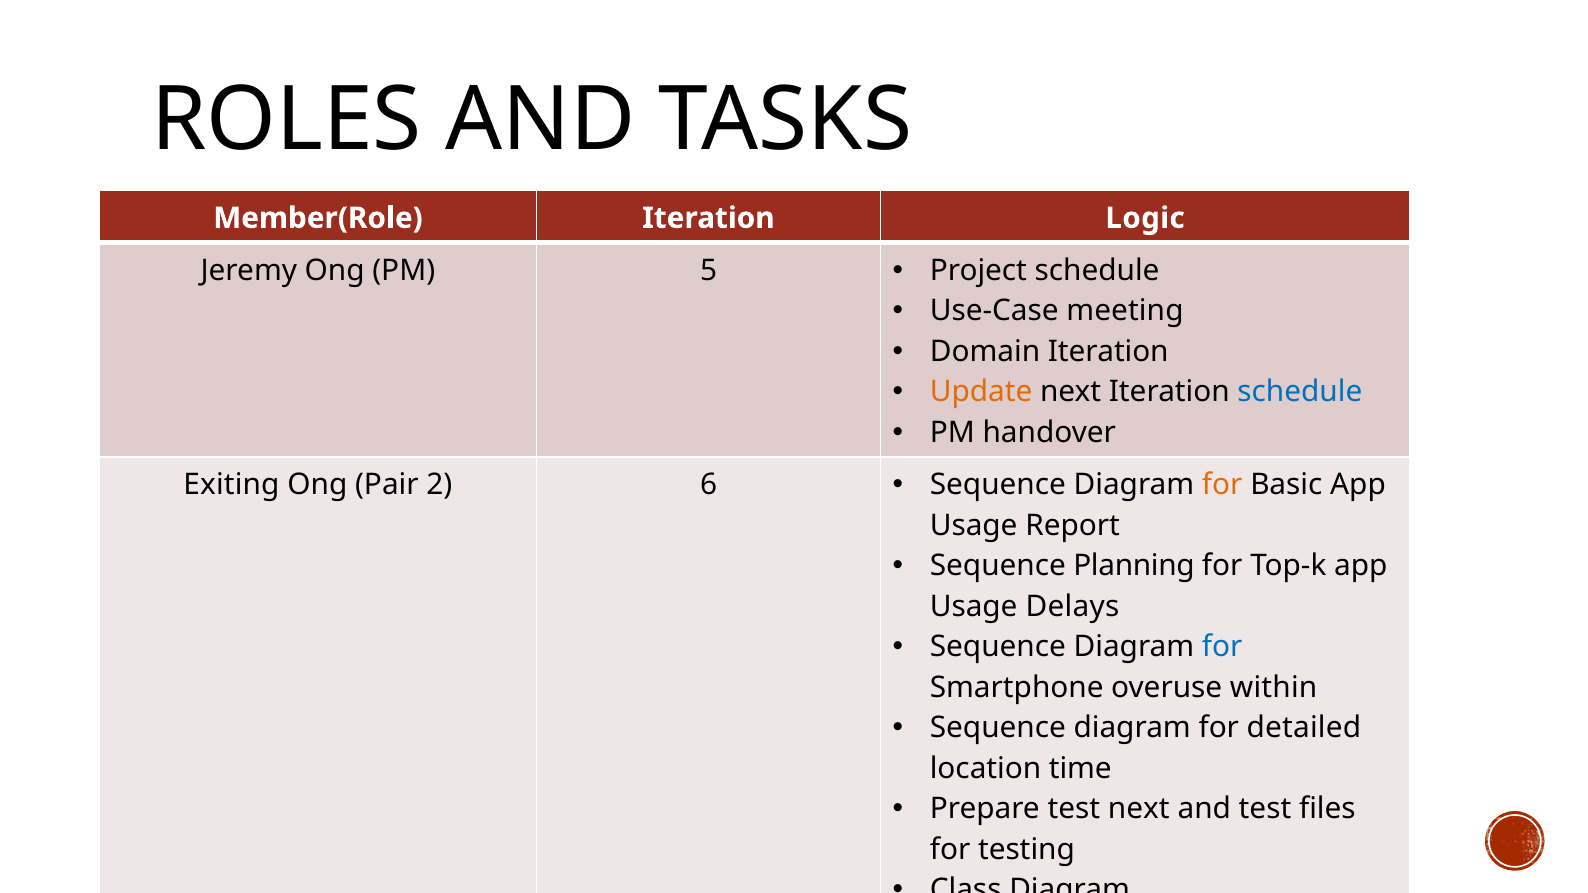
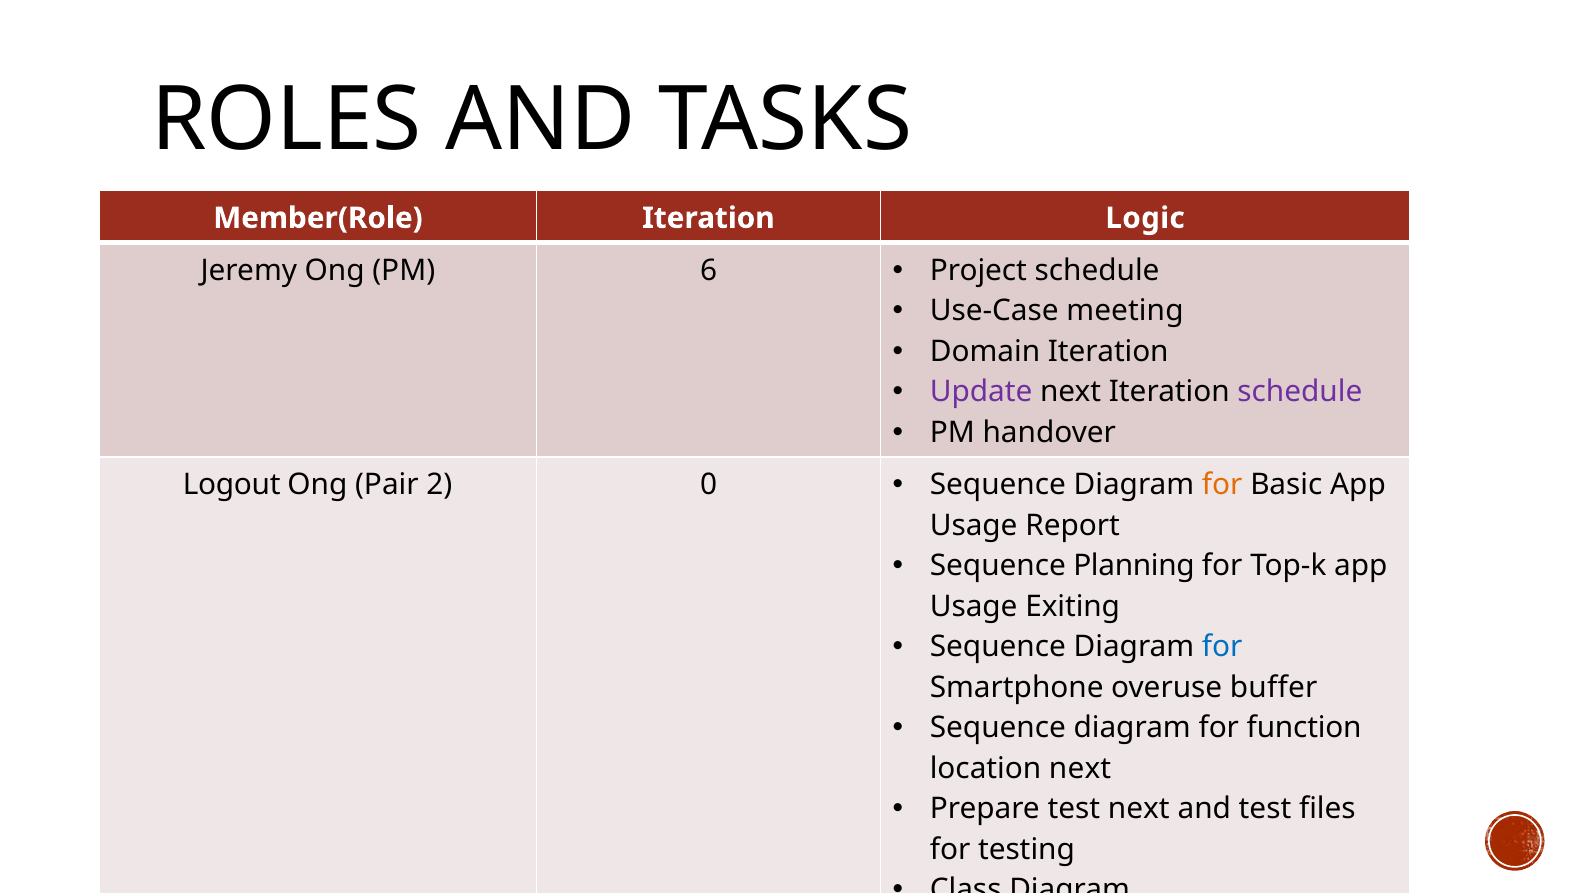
5: 5 -> 6 (709, 271)
Update colour: orange -> purple (981, 392)
schedule colour: blue -> purple (1300, 392)
Exiting: Exiting -> Logout (232, 485)
6: 6 -> 0 (709, 485)
Delays: Delays -> Exiting (1073, 607)
within: within -> buffer (1274, 688)
detailed: detailed -> function (1304, 728)
location time: time -> next (1080, 769)
